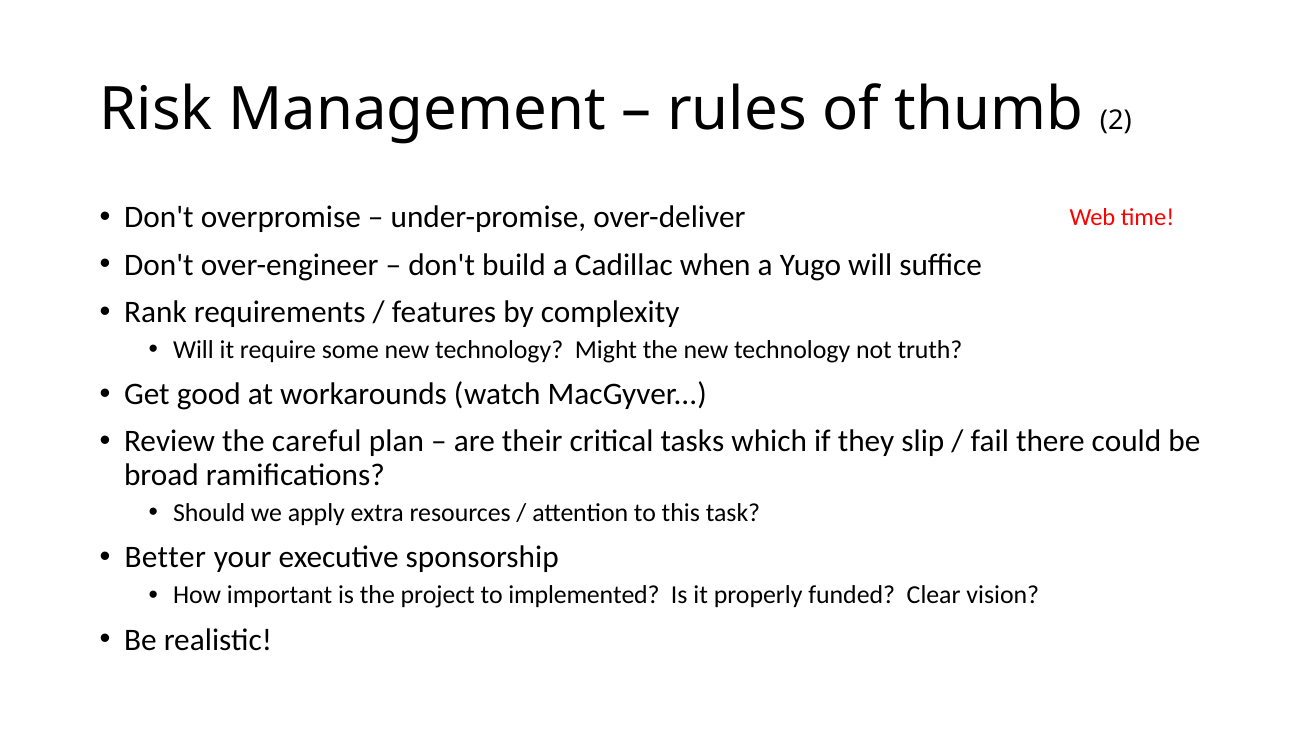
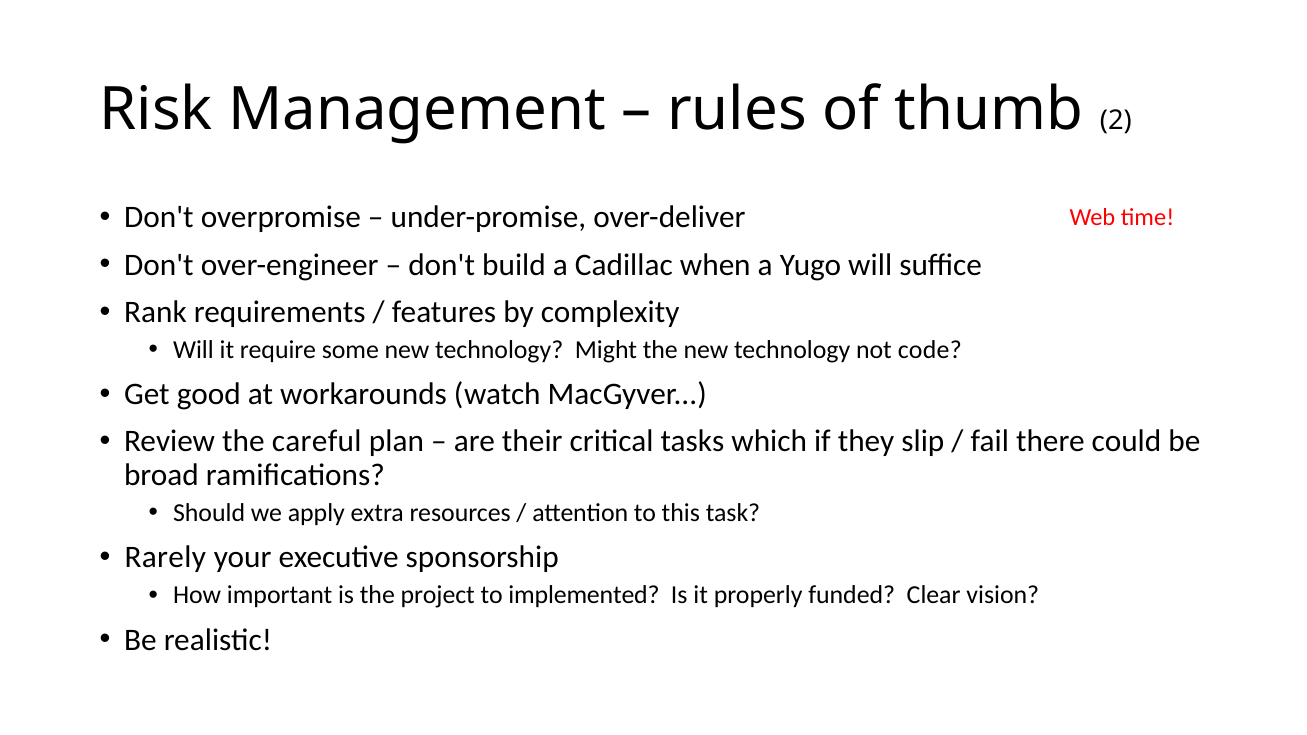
truth: truth -> code (930, 350)
Better: Better -> Rarely (165, 558)
